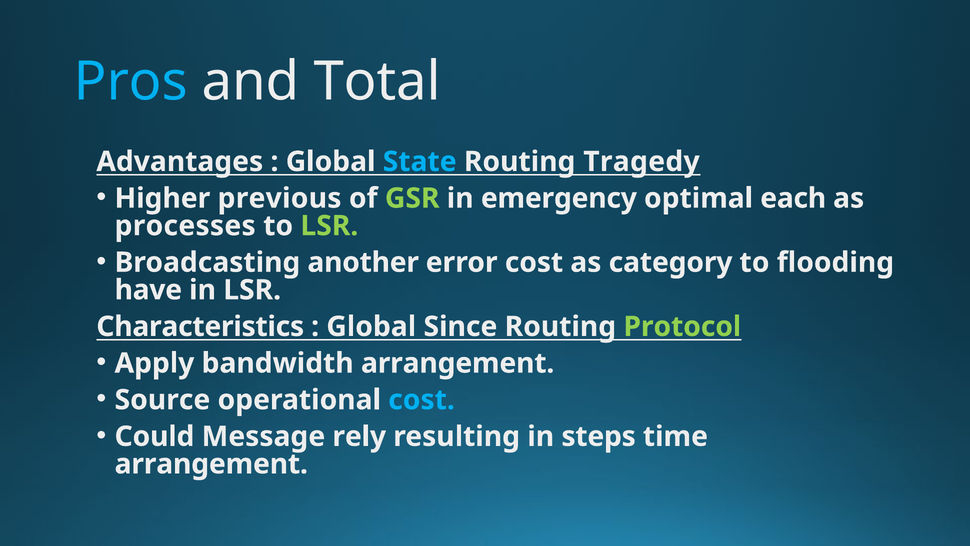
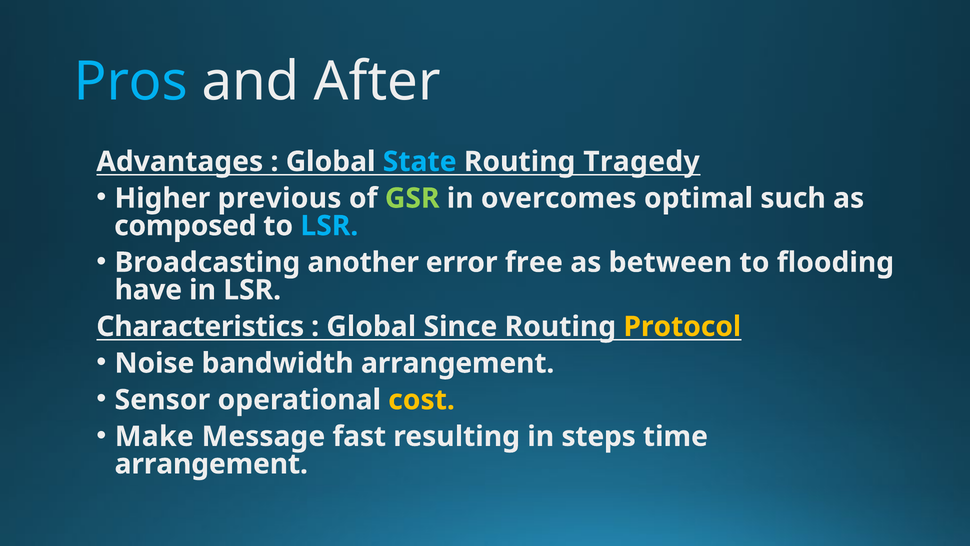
Total: Total -> After (377, 81)
emergency: emergency -> overcomes (559, 198)
each: each -> such (793, 198)
processes: processes -> composed (185, 226)
LSR colour: light green -> light blue (329, 226)
error cost: cost -> free (534, 262)
category: category -> between (670, 262)
Protocol colour: light green -> yellow (682, 326)
Apply: Apply -> Noise (154, 363)
Source: Source -> Sensor (162, 400)
cost colour: light blue -> yellow (422, 400)
Could: Could -> Make (154, 436)
rely: rely -> fast (359, 436)
